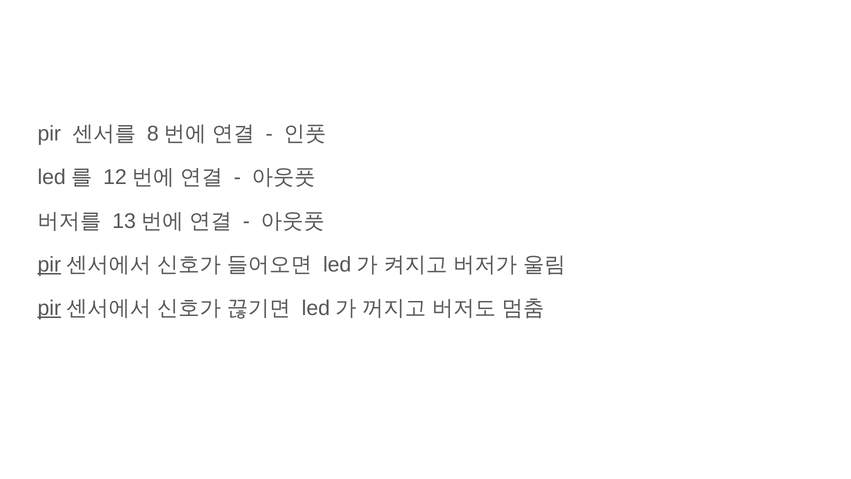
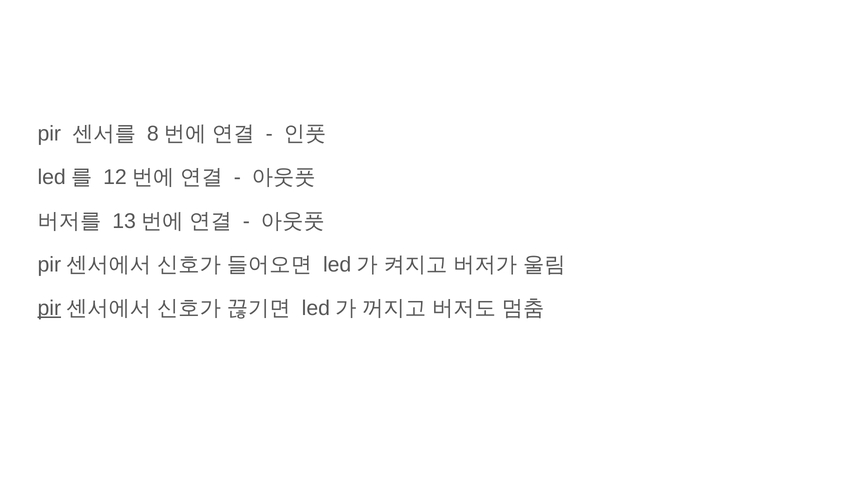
pir underline: present -> none (49, 264)
